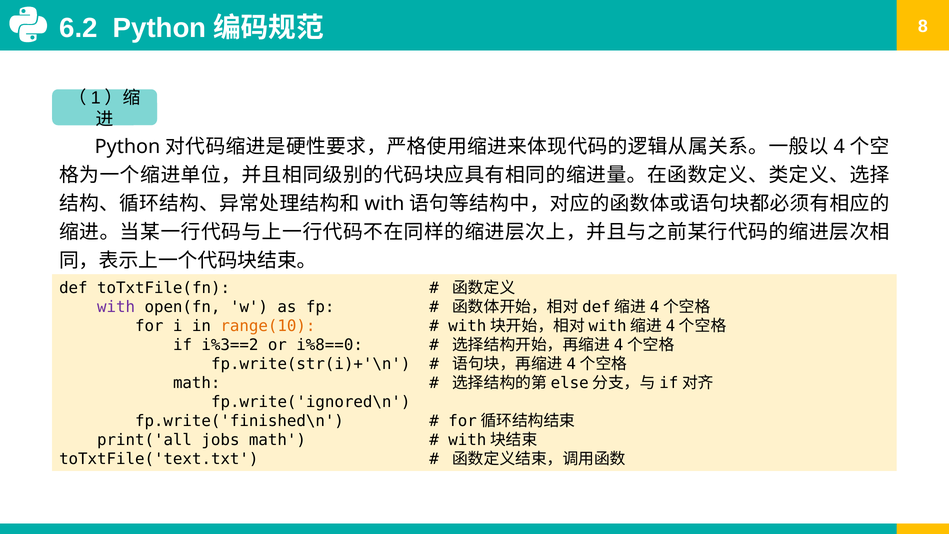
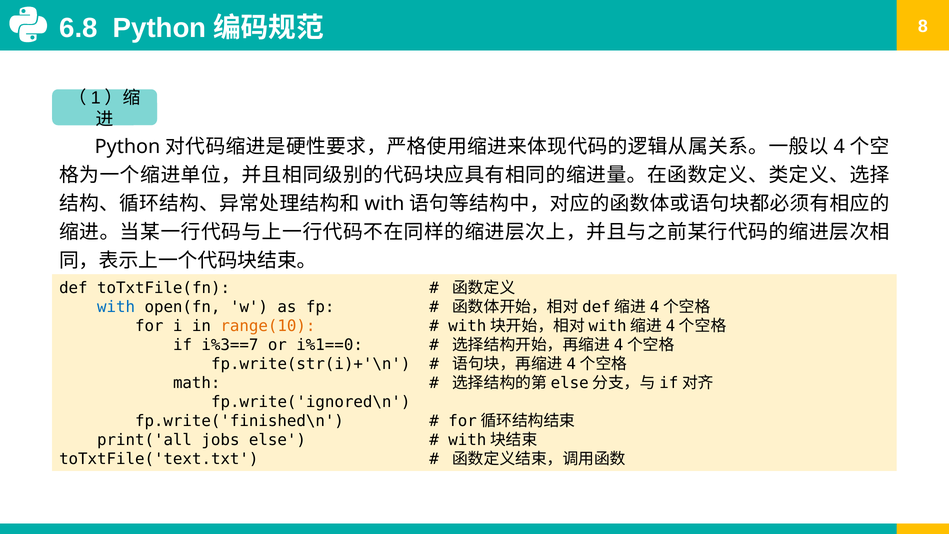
6.2: 6.2 -> 6.8 (78, 28)
with colour: purple -> blue (116, 307)
i%3==2: i%3==2 -> i%3==7 (230, 345)
i%8==0: i%8==0 -> i%1==0 (330, 345)
jobs math: math -> else (277, 440)
